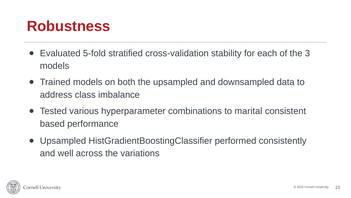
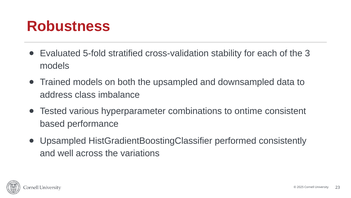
marital: marital -> ontime (248, 111)
